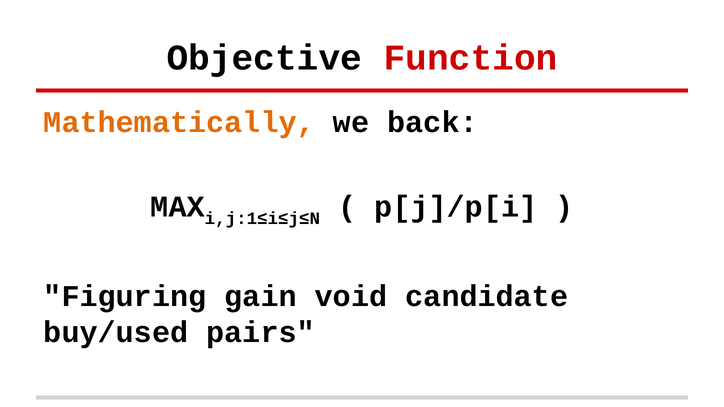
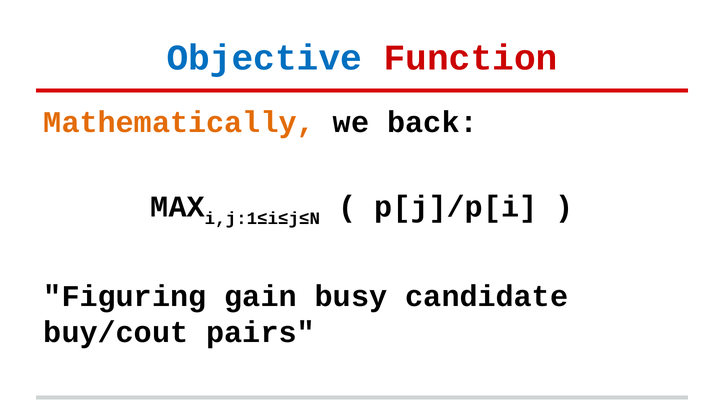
Objective colour: black -> blue (264, 58)
void: void -> busy (351, 296)
buy/used: buy/used -> buy/cout (116, 333)
